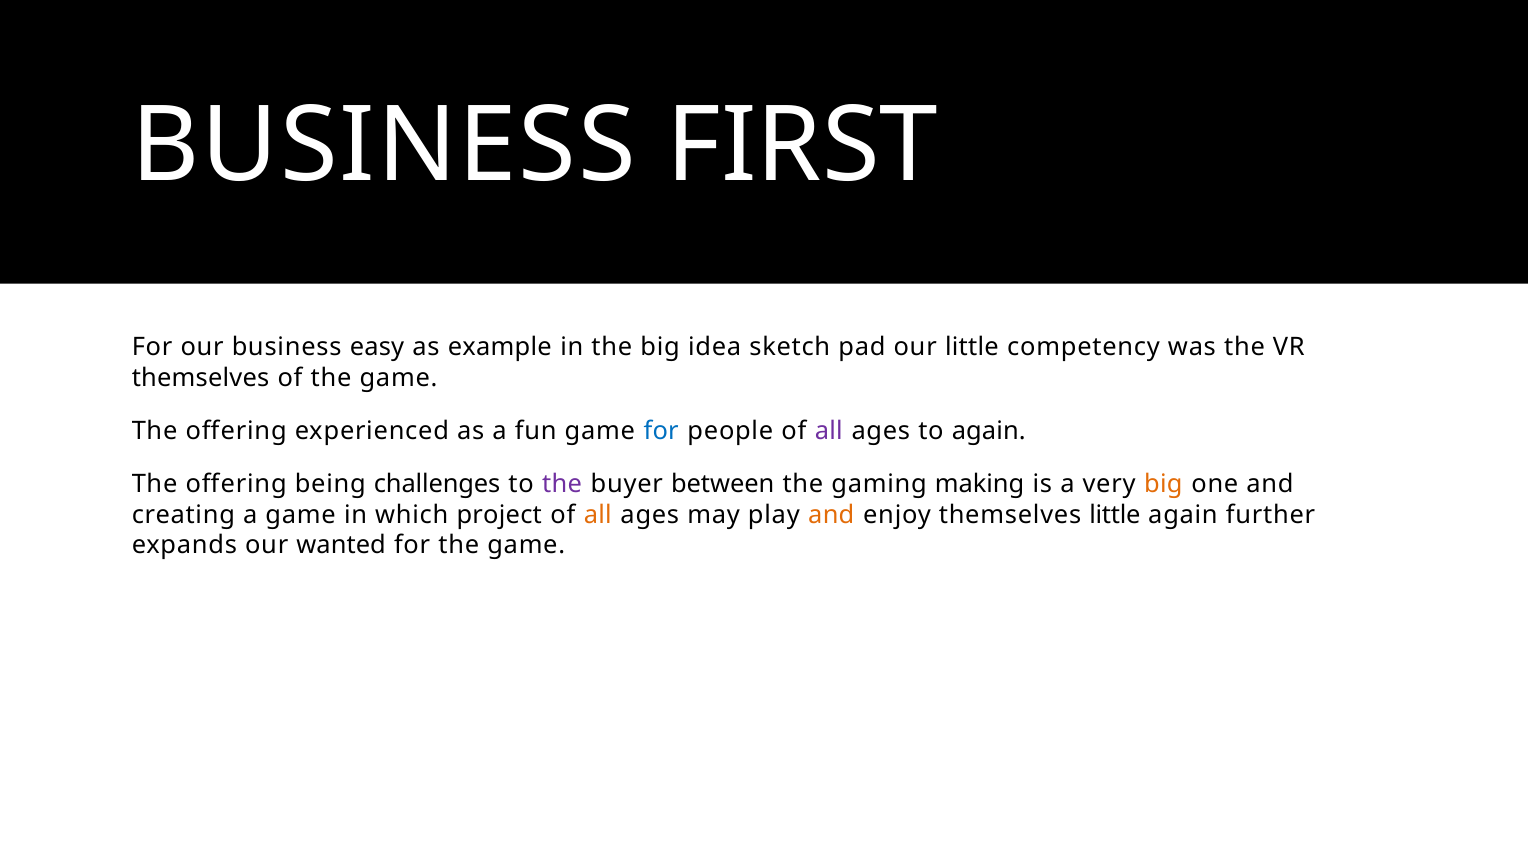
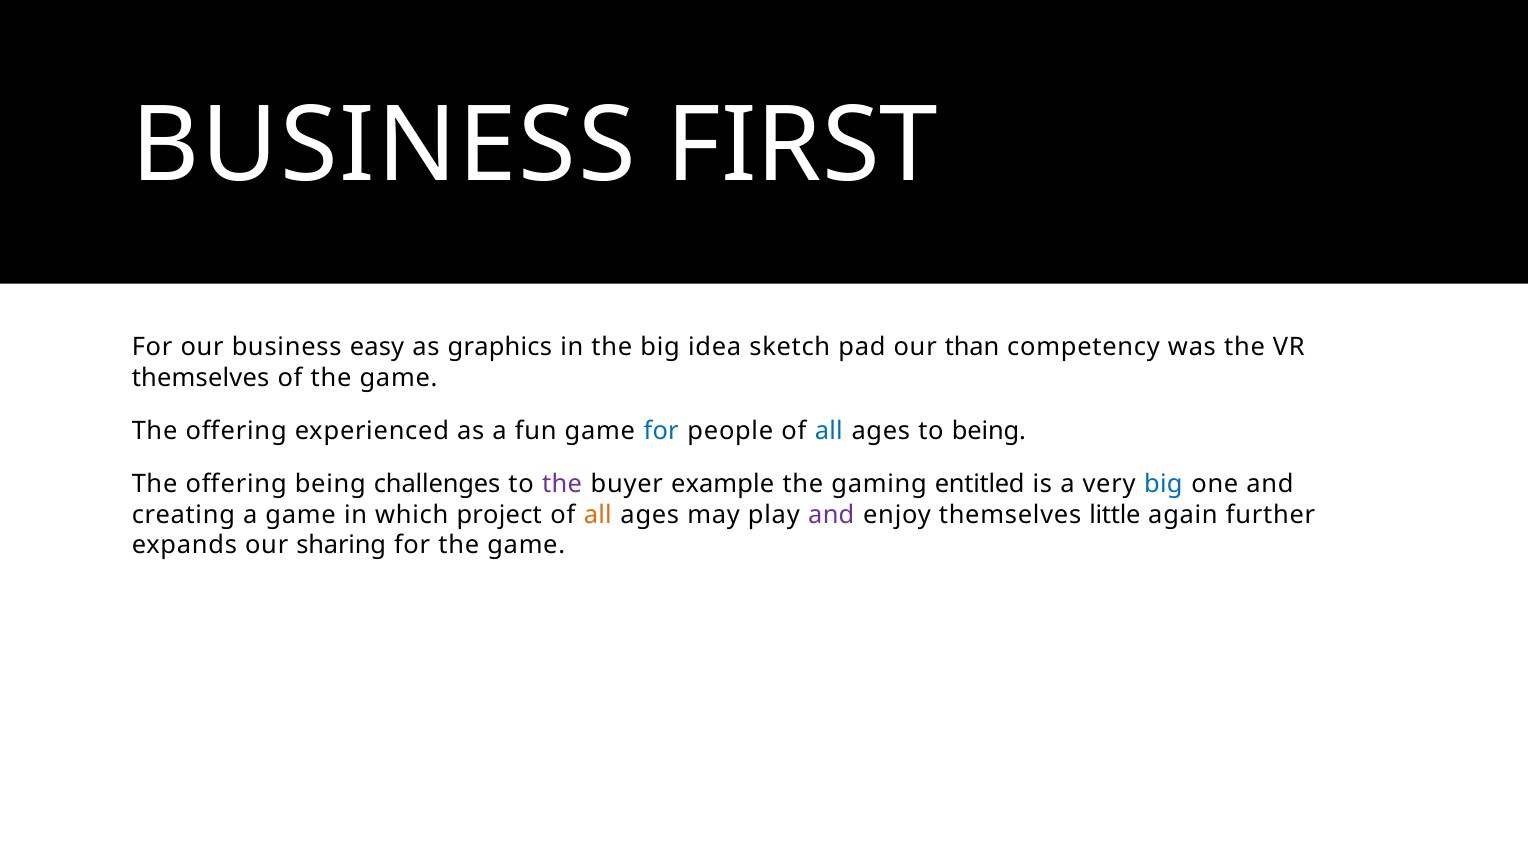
example: example -> graphics (500, 347)
our little: little -> than (972, 347)
all colour: purple -> blue (829, 431)
to again: again -> being (989, 431)
between: between -> example (723, 484)
making: making -> entitled (980, 484)
big colour: orange -> blue (1163, 484)
and colour: orange -> purple (831, 515)
wanted: wanted -> sharing (341, 546)
